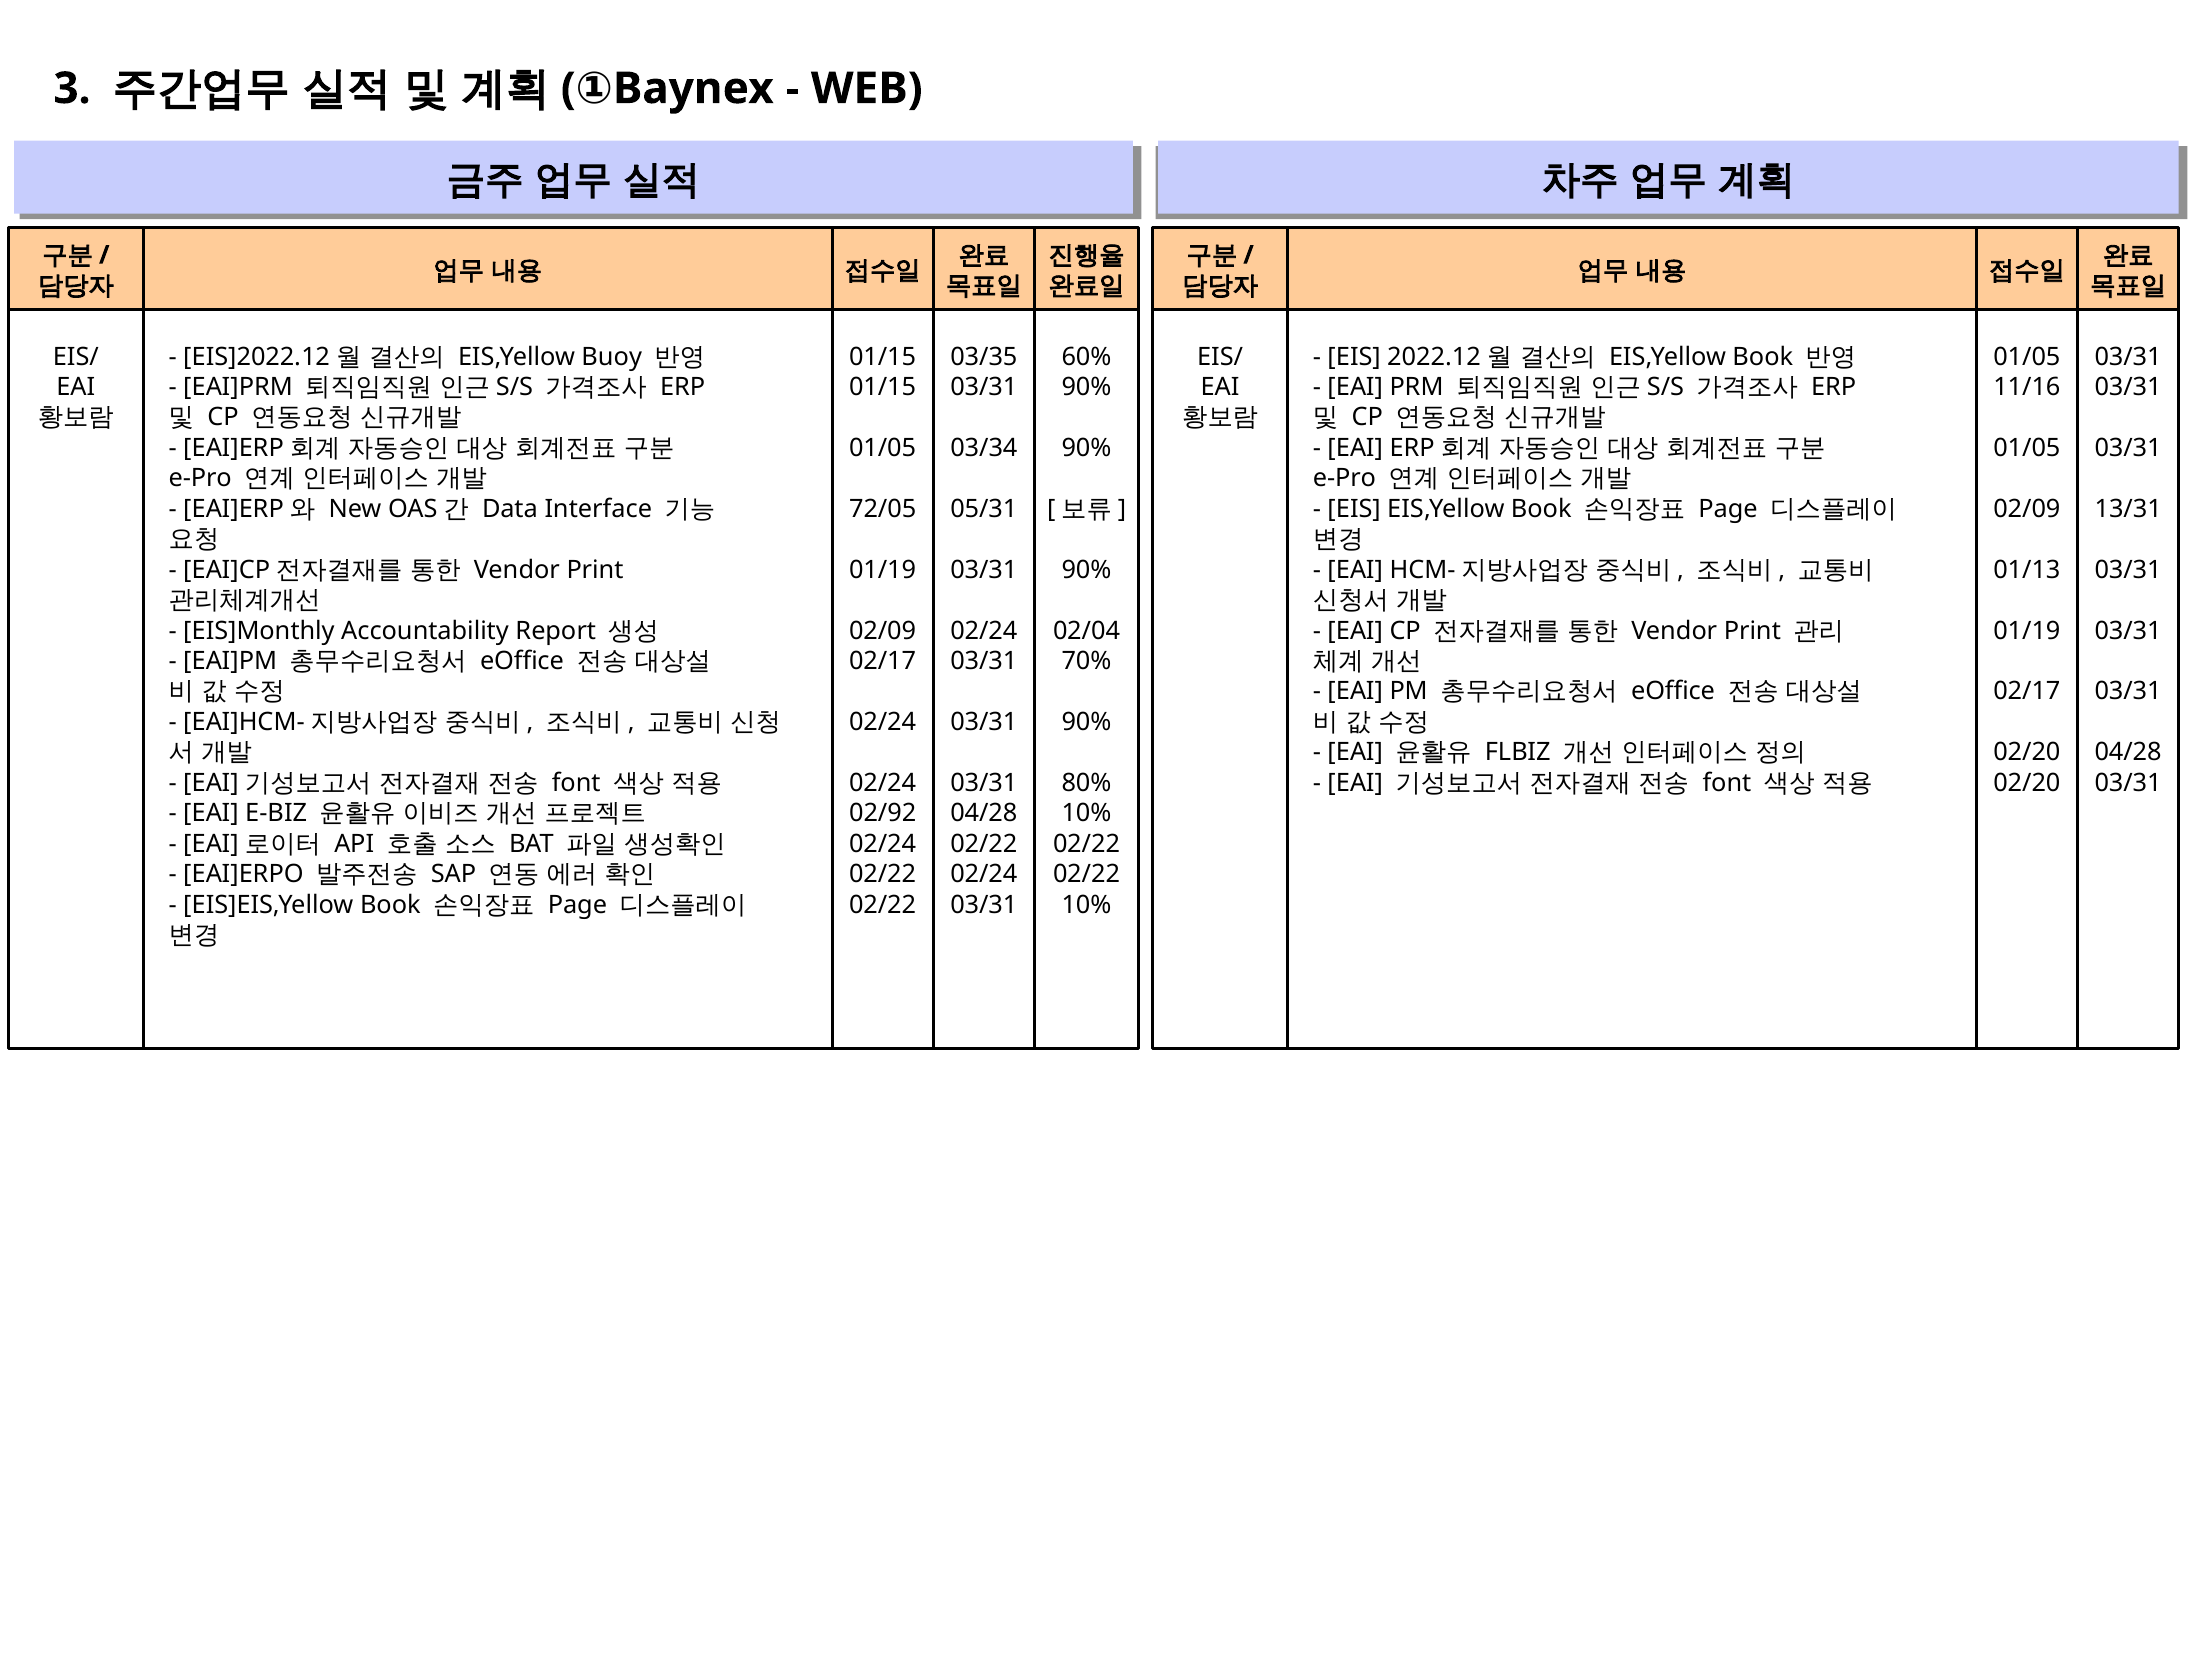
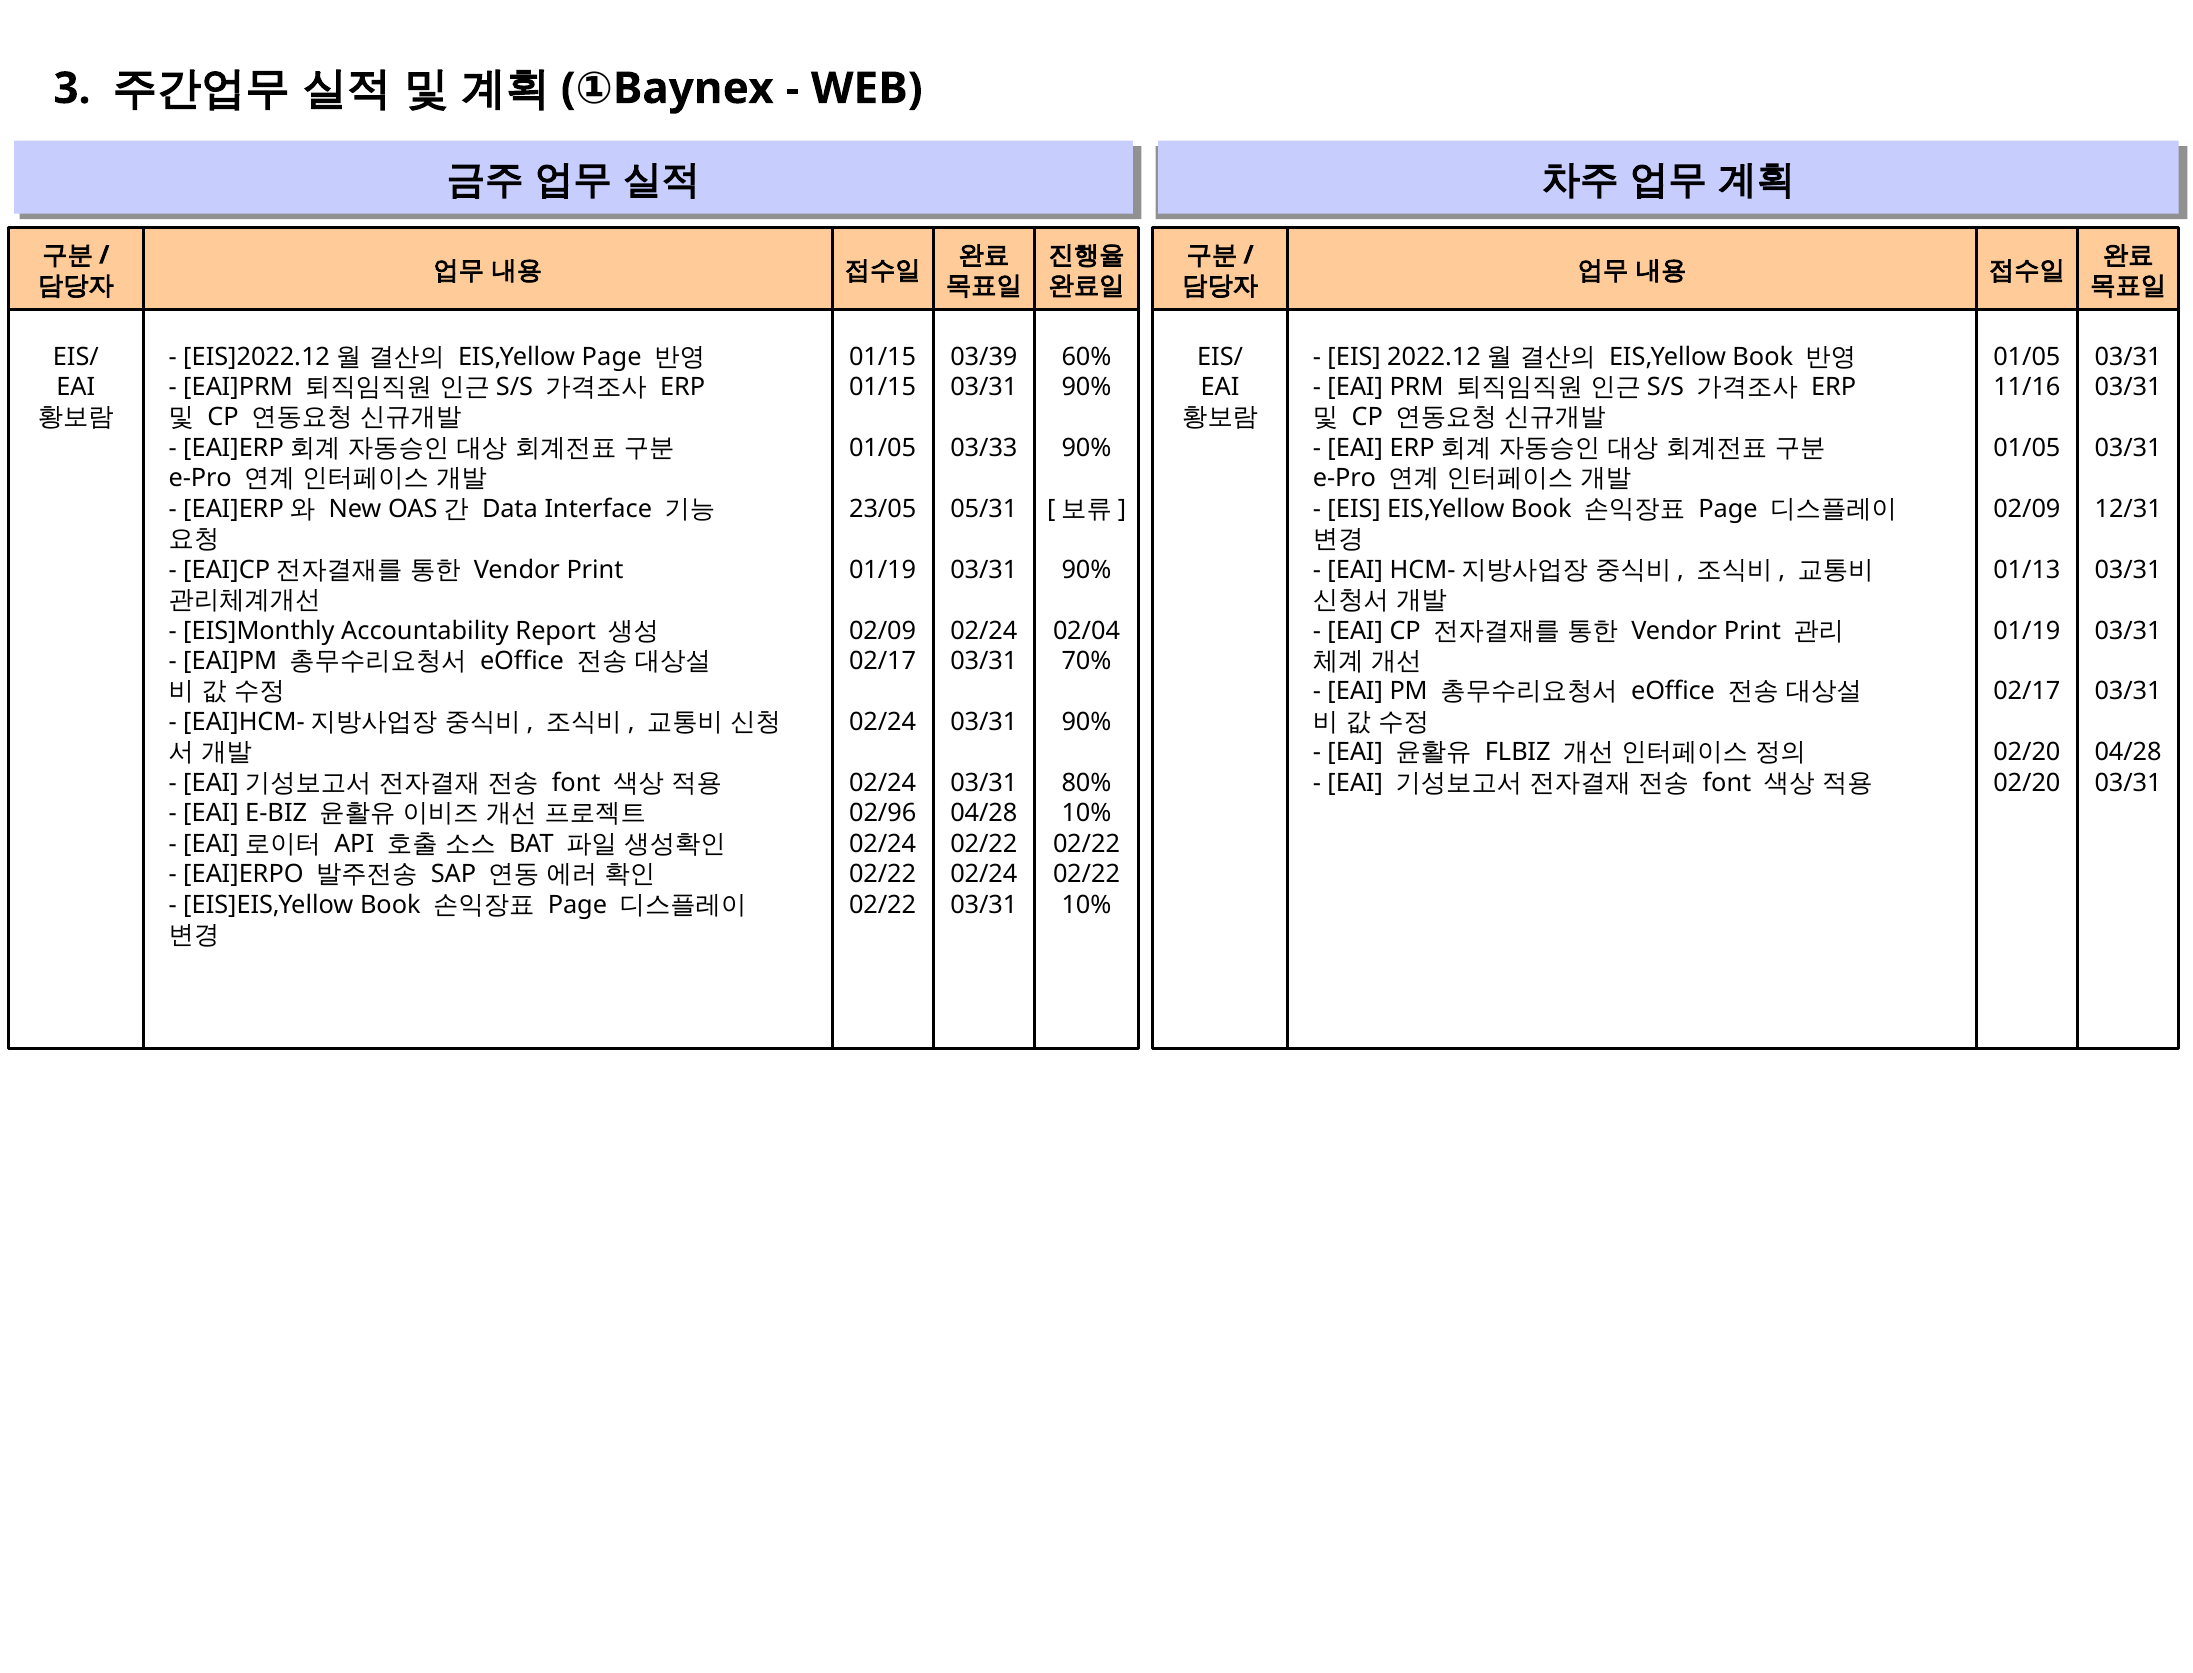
EIS,Yellow Buoy: Buoy -> Page (612, 357)
03/35: 03/35 -> 03/39 (984, 357)
03/34: 03/34 -> 03/33 (984, 448)
72/05: 72/05 -> 23/05 (883, 509)
13/31: 13/31 -> 12/31 (2128, 509)
02/92: 02/92 -> 02/96 (883, 813)
